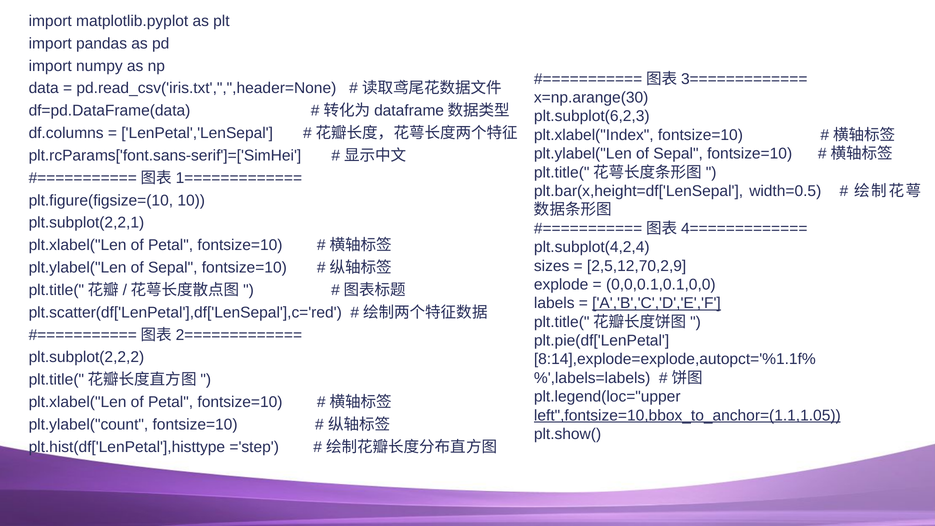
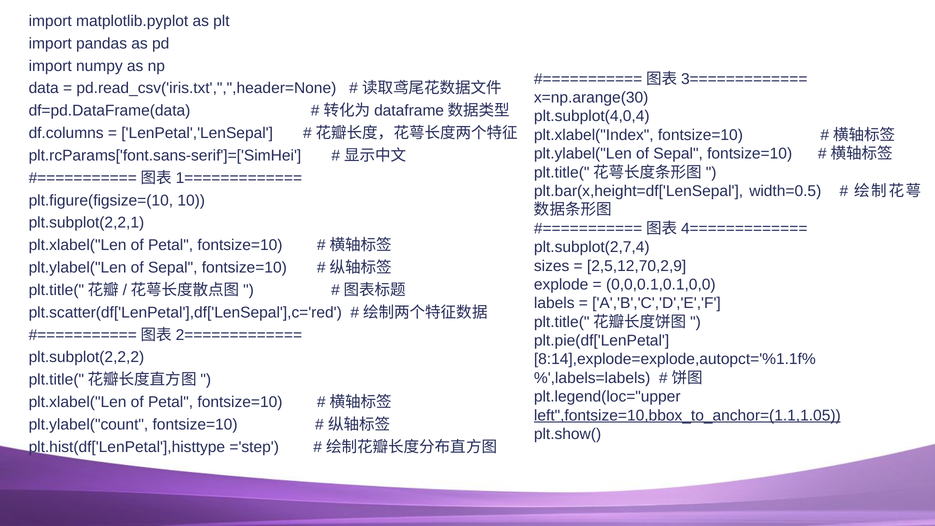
plt.subplot(6,2,3: plt.subplot(6,2,3 -> plt.subplot(4,0,4 (592, 116)
plt.subplot(4,2,4: plt.subplot(4,2,4 -> plt.subplot(2,7,4 (592, 247)
A','B','C','D','E','F underline: present -> none (657, 303)
